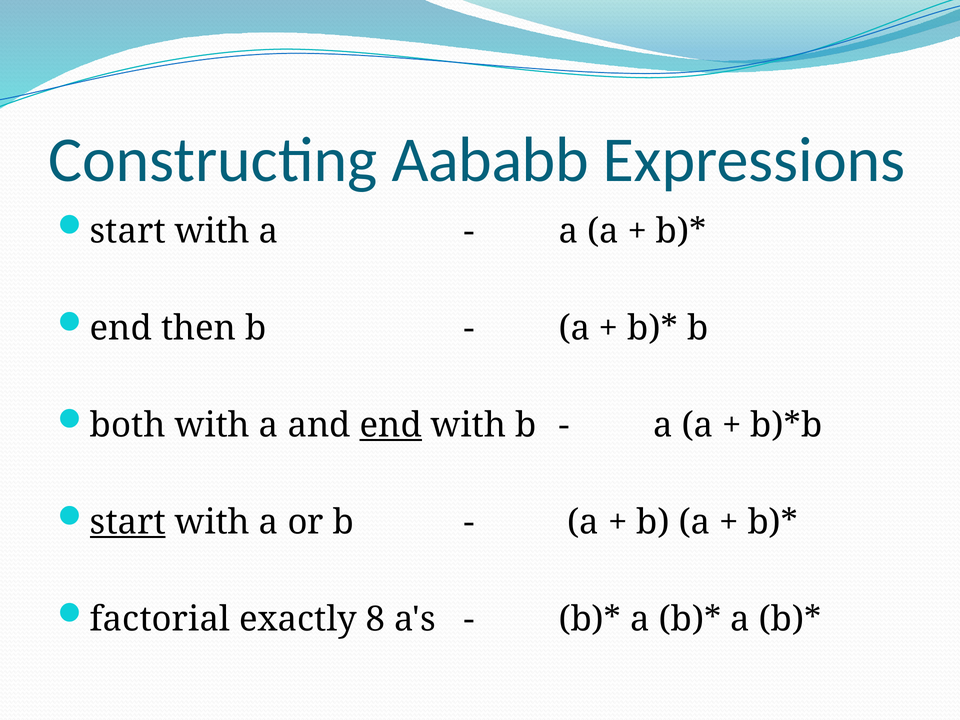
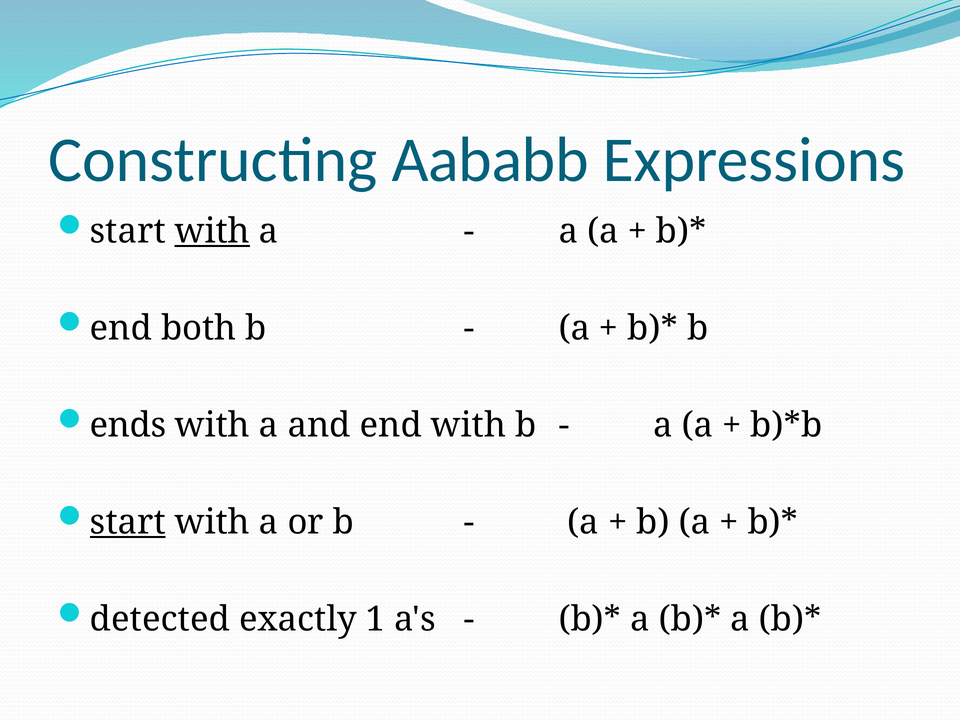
with underline: none -> present (212, 231)
then: then -> both (199, 328)
both: both -> ends (128, 425)
end underline: present -> none (391, 425)
factorial: factorial -> detected (160, 619)
8: 8 -> 1 (376, 619)
